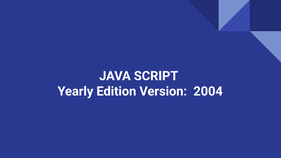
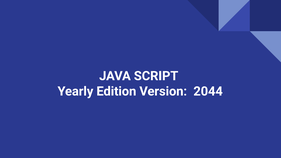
2004: 2004 -> 2044 (208, 91)
